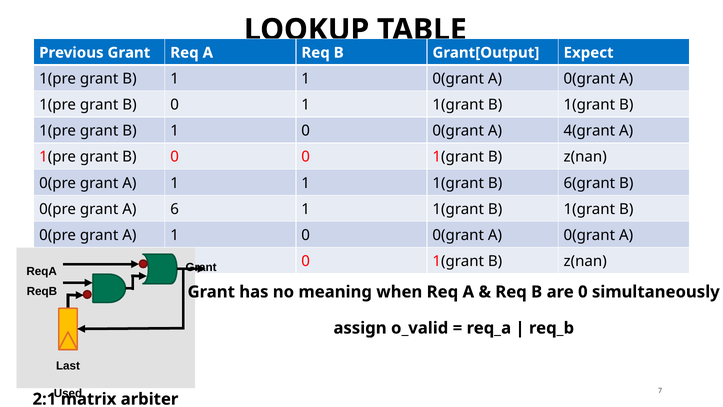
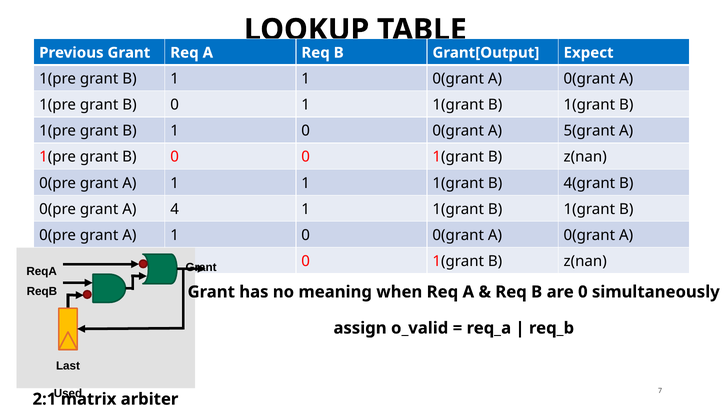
4(grant: 4(grant -> 5(grant (589, 131)
6(grant: 6(grant -> 4(grant (589, 183)
6: 6 -> 4 (175, 209)
